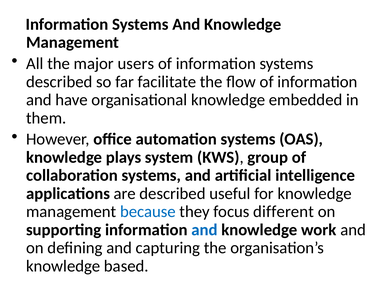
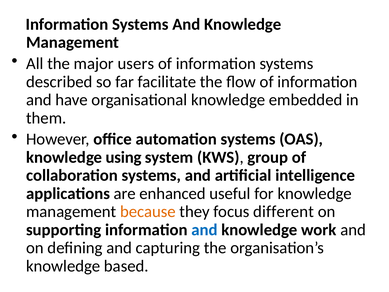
plays: plays -> using (124, 157)
are described: described -> enhanced (173, 193)
because colour: blue -> orange (148, 211)
